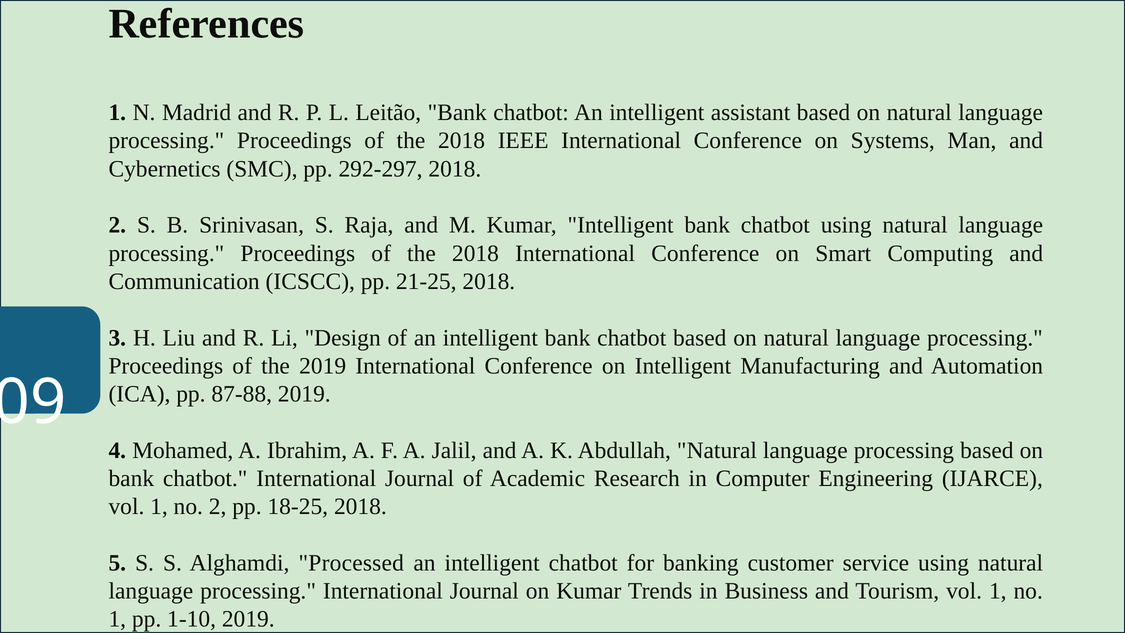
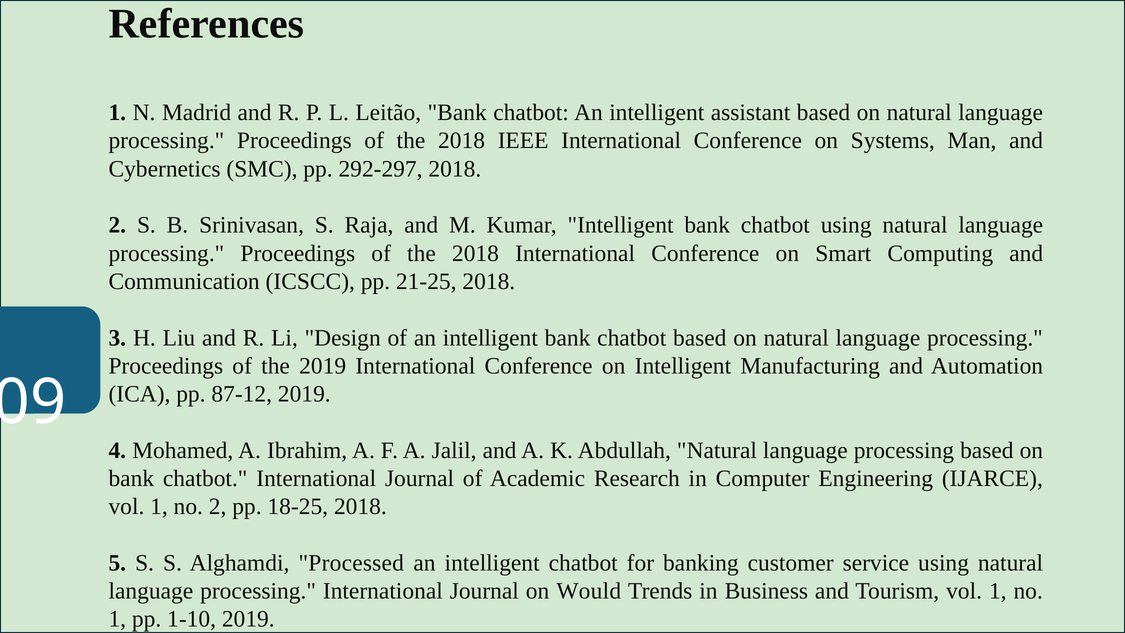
87-88: 87-88 -> 87-12 (242, 394)
on Kumar: Kumar -> Would (589, 591)
